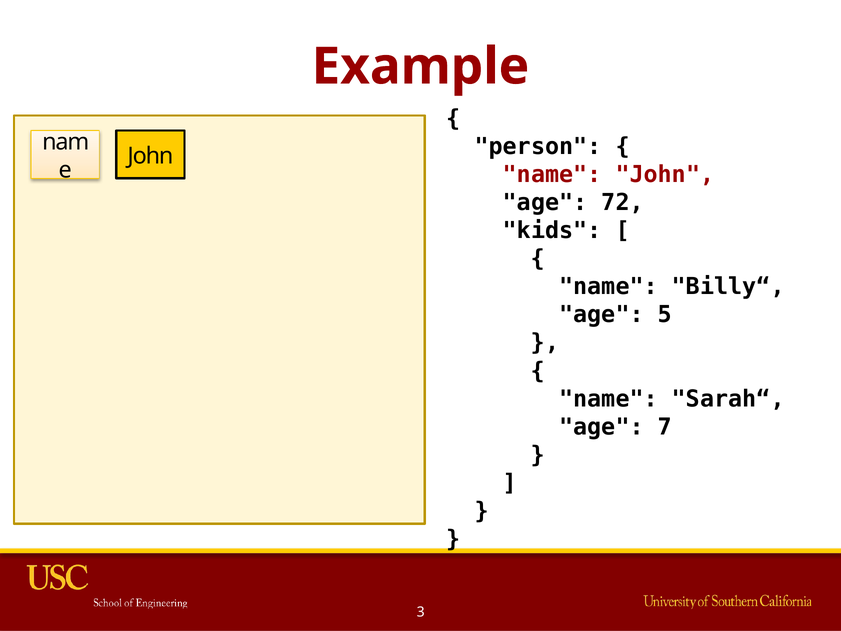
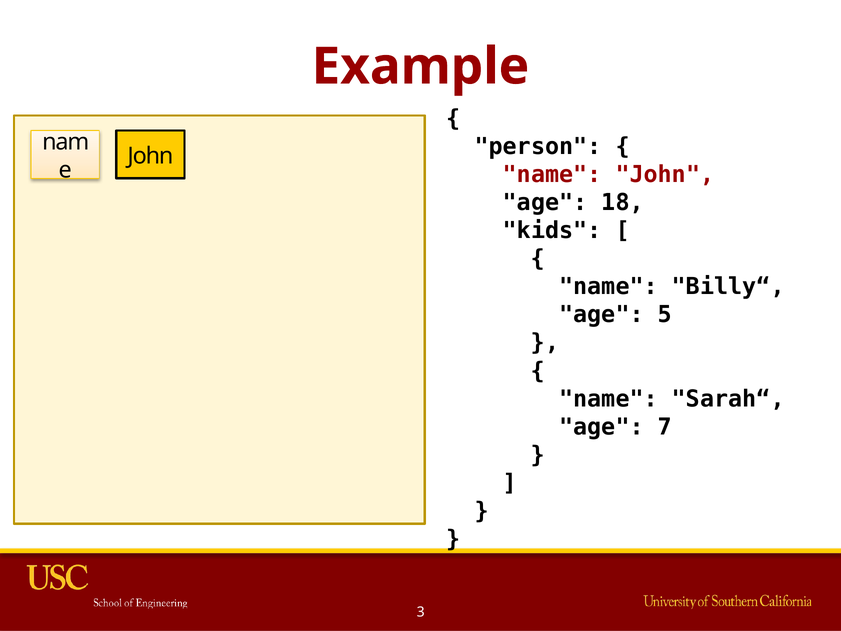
72: 72 -> 18 (623, 202)
